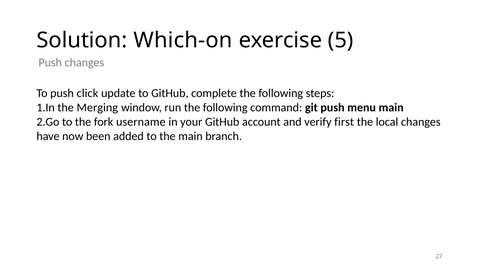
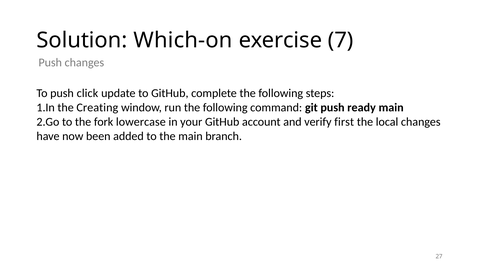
5: 5 -> 7 (341, 40)
Merging: Merging -> Creating (97, 108)
menu: menu -> ready (362, 108)
username: username -> lowercase (141, 122)
